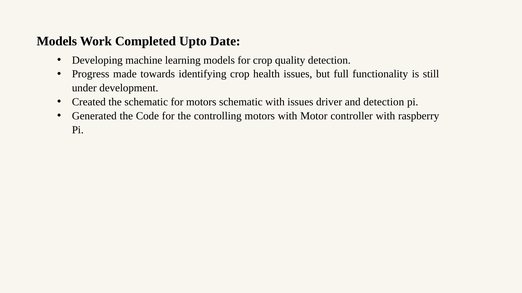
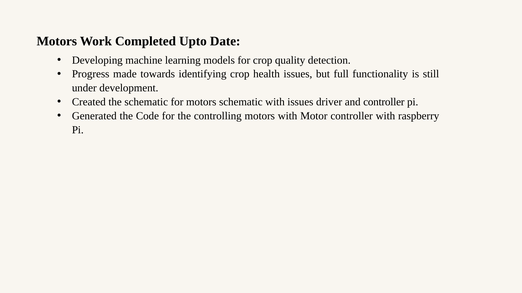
Models: Models -> Motors (57, 41)
and detection: detection -> controller (384, 102)
